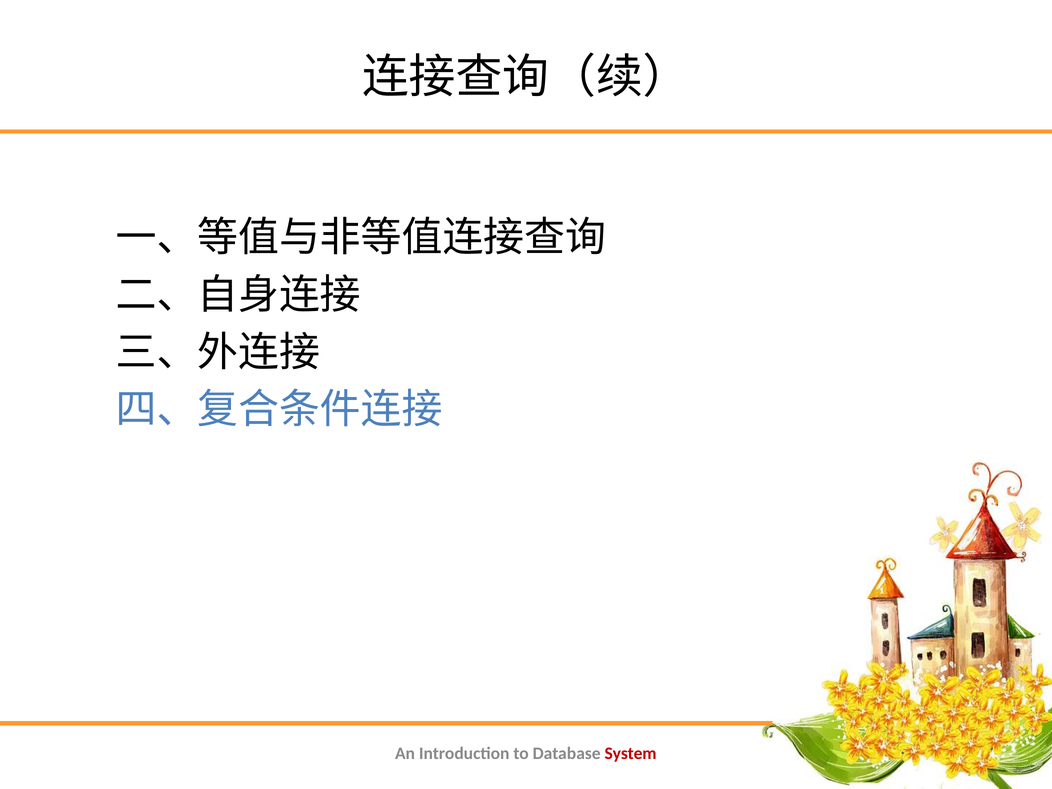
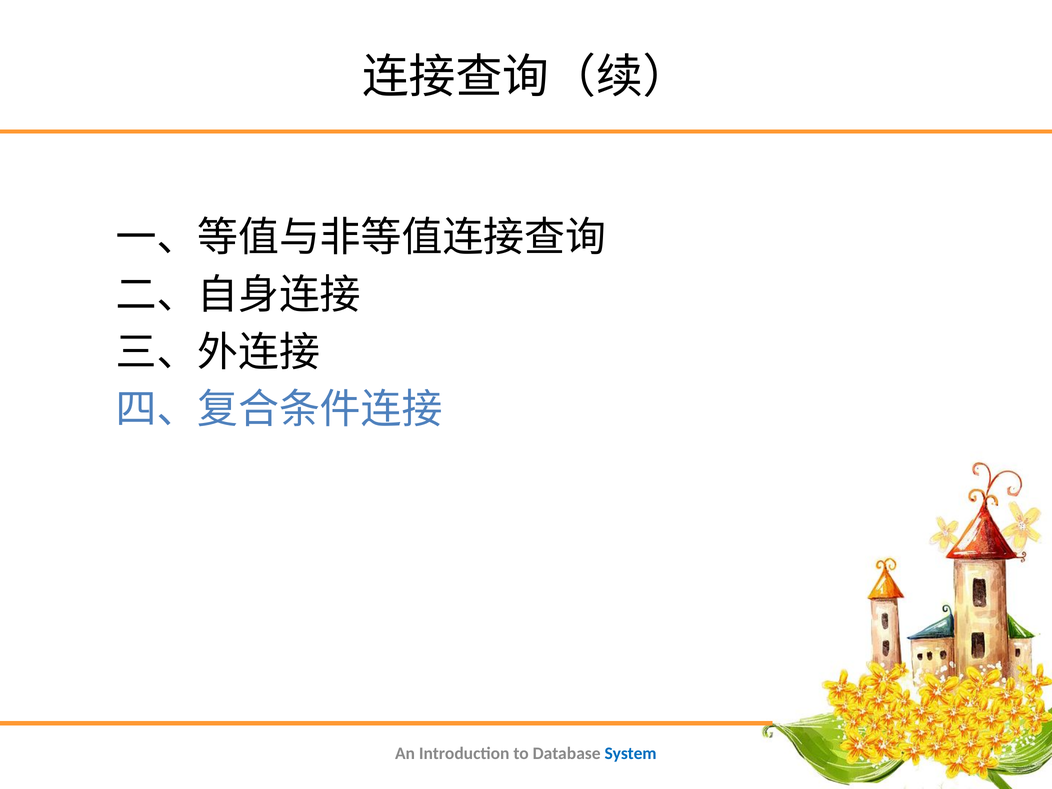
System colour: red -> blue (631, 753)
